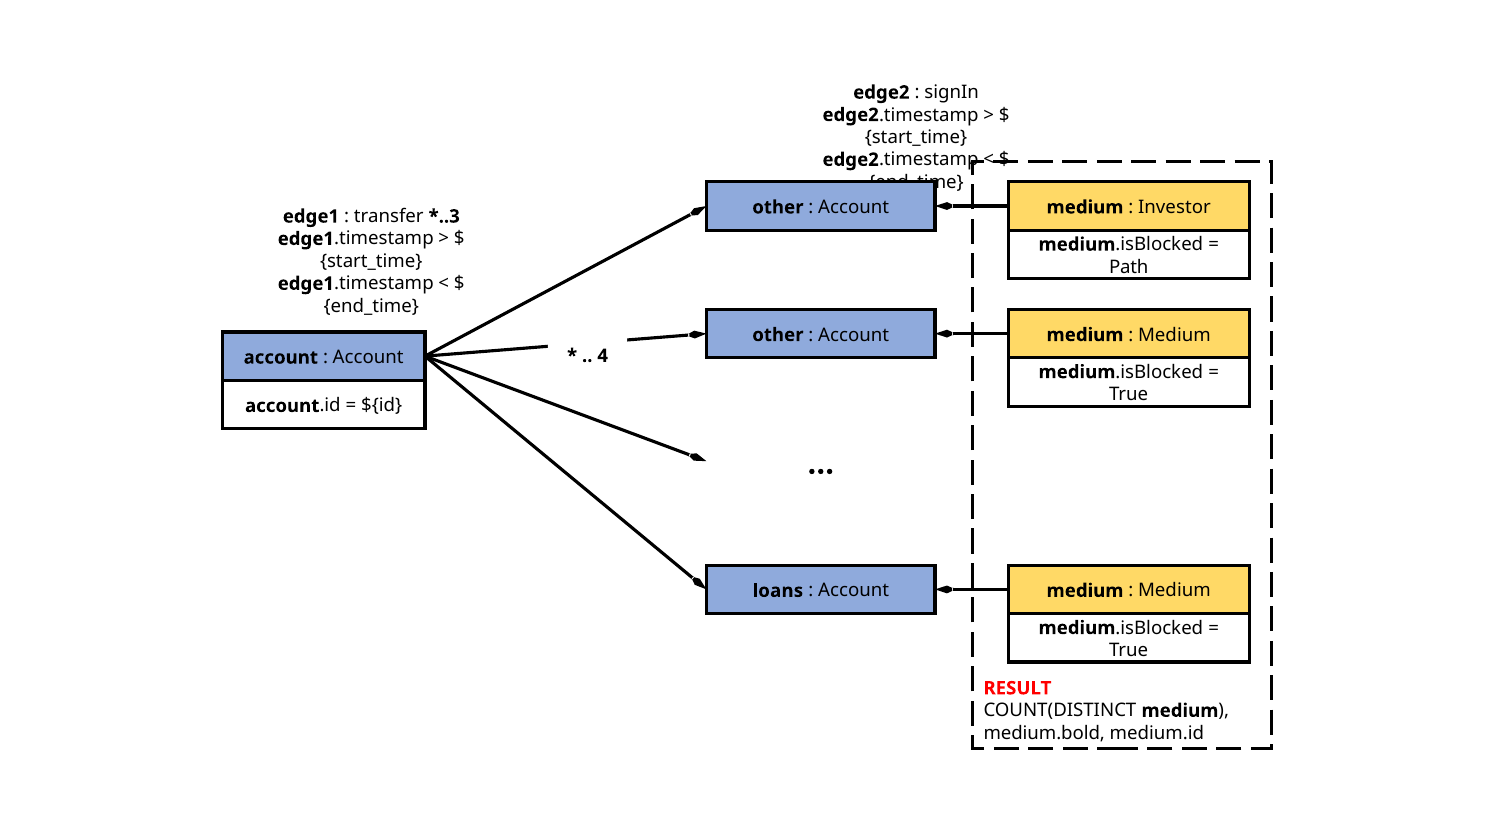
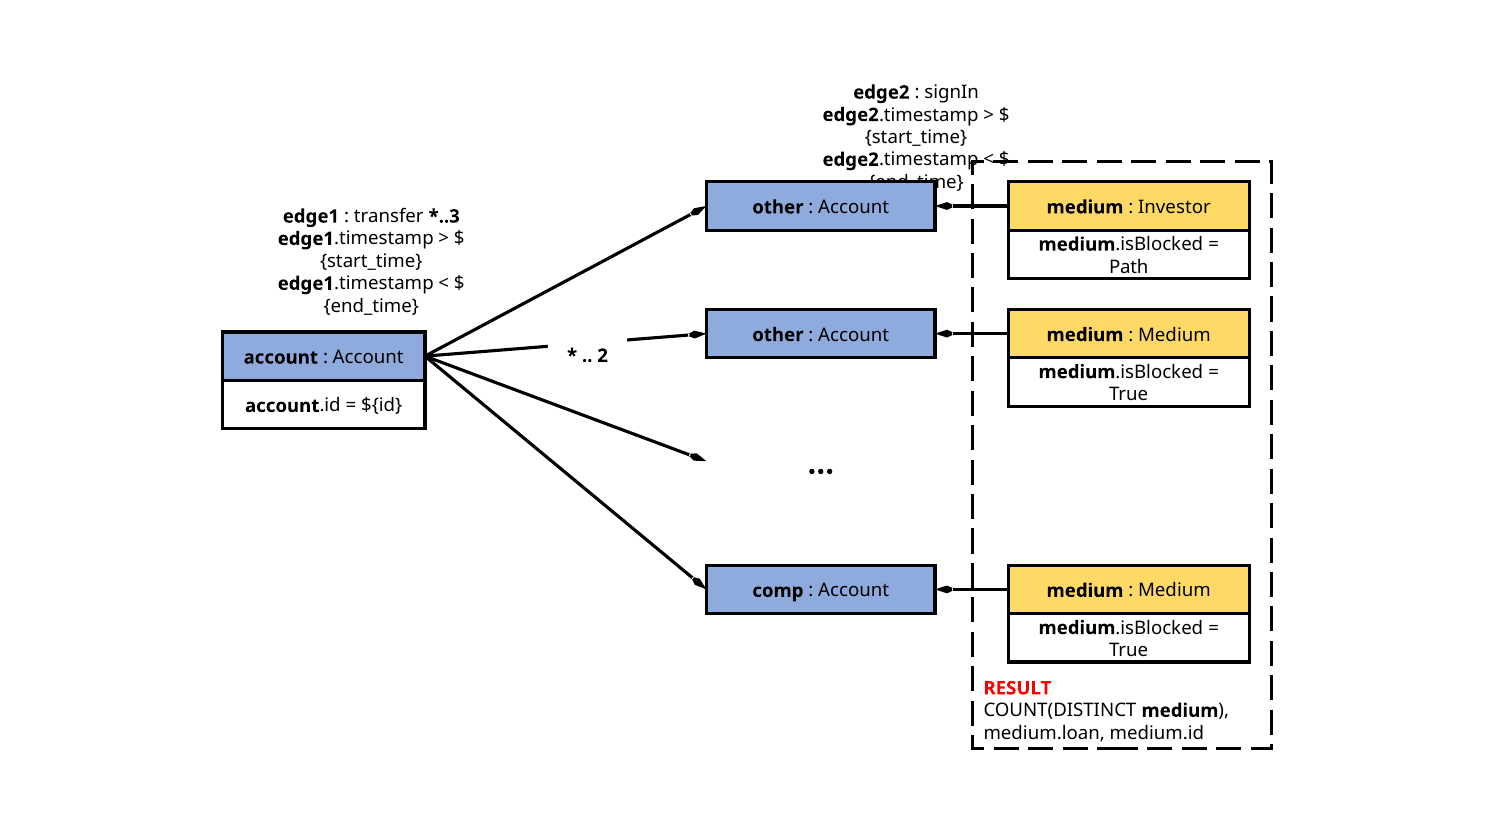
4: 4 -> 2 (603, 356)
loans: loans -> comp (778, 591)
medium.bold: medium.bold -> medium.loan (1044, 733)
